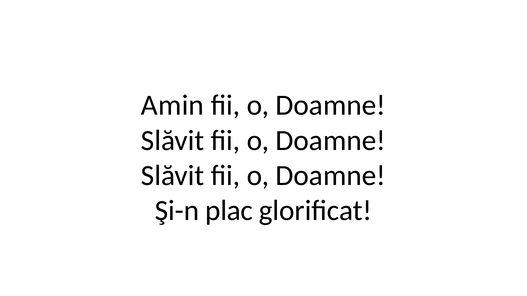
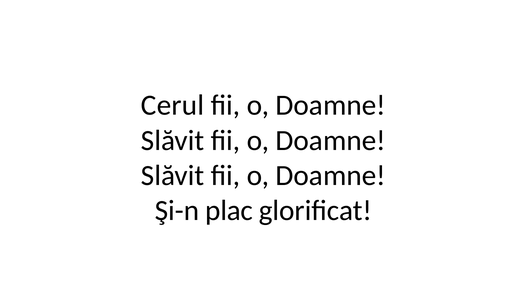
Amin: Amin -> Cerul (172, 105)
